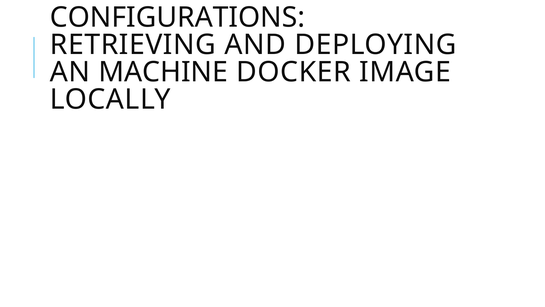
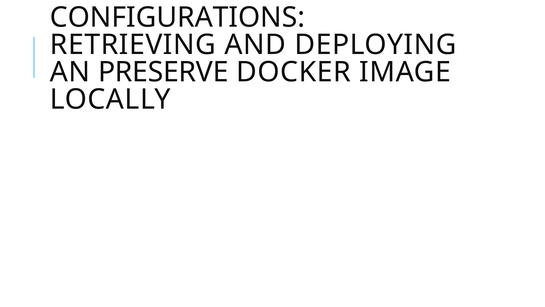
MACHINE: MACHINE -> PRESERVE (163, 72)
